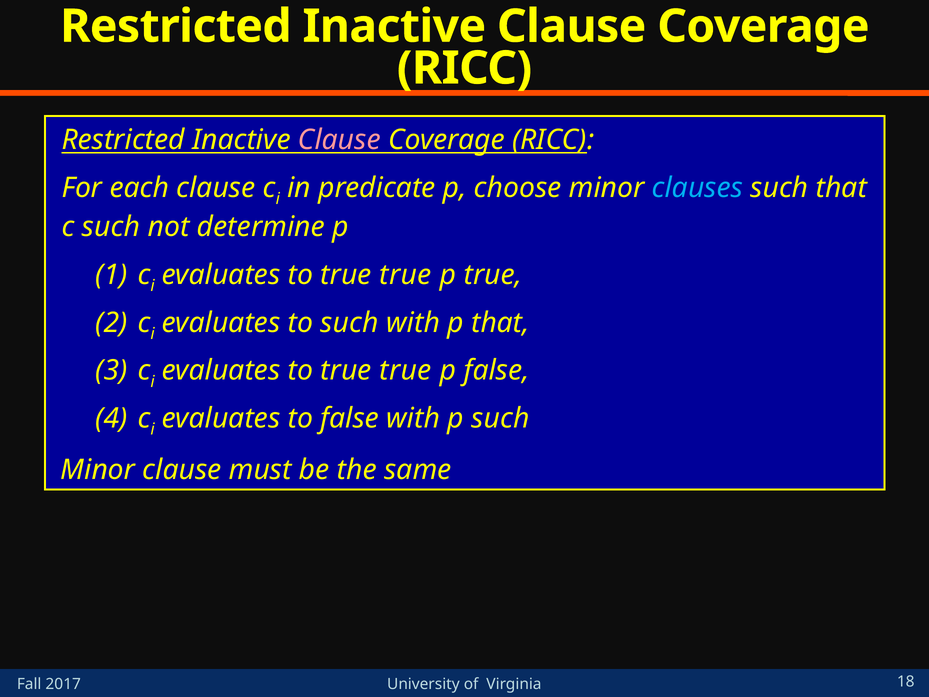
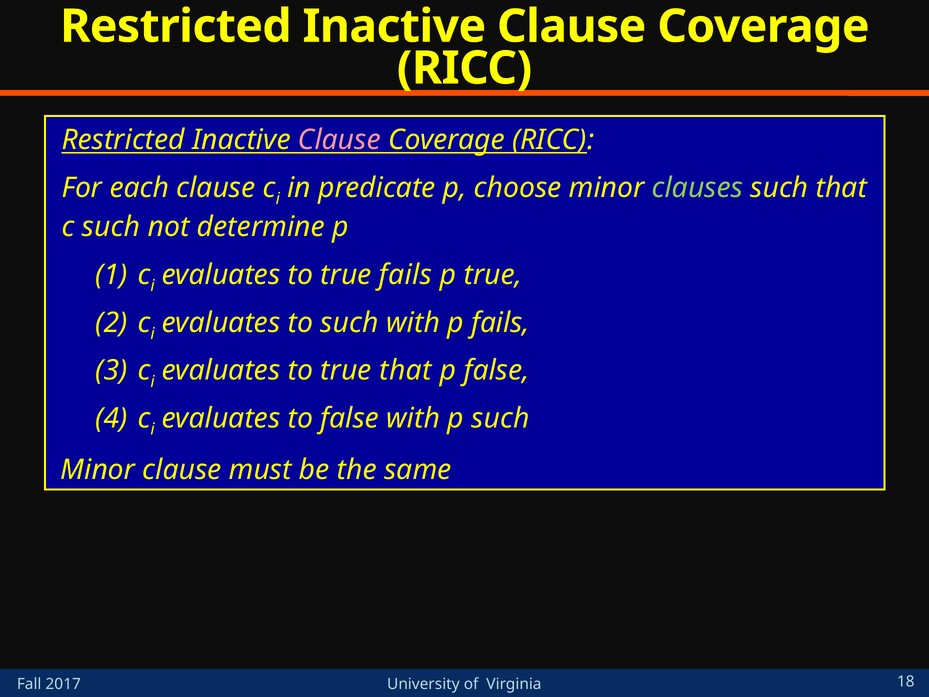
clauses colour: light blue -> light green (697, 188)
true: true -> fails (406, 275)
p that: that -> fails (500, 323)
true: true -> that (406, 370)
